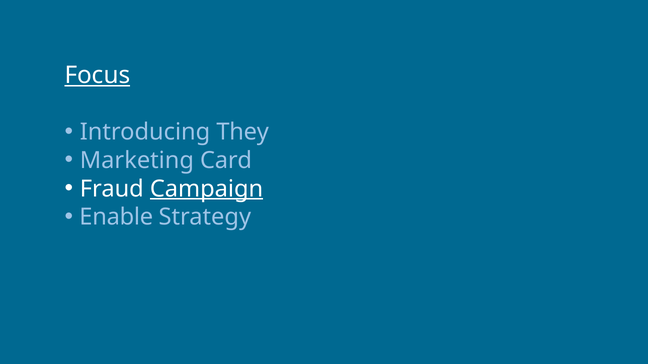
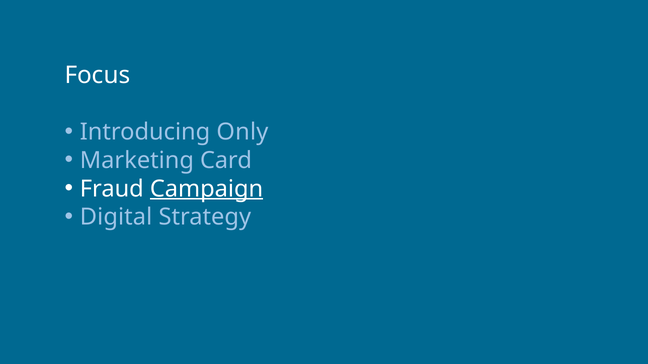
Focus underline: present -> none (97, 75)
They: They -> Only (242, 132)
Enable: Enable -> Digital (116, 217)
